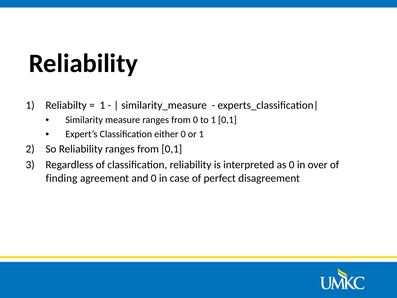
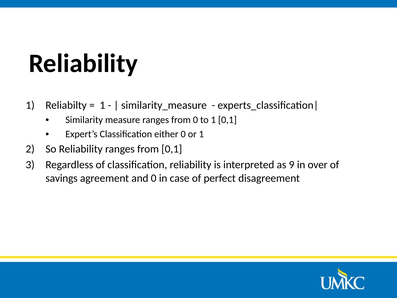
as 0: 0 -> 9 (292, 165)
finding: finding -> savings (62, 178)
